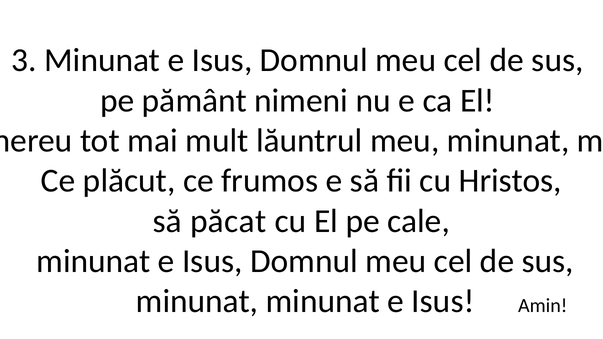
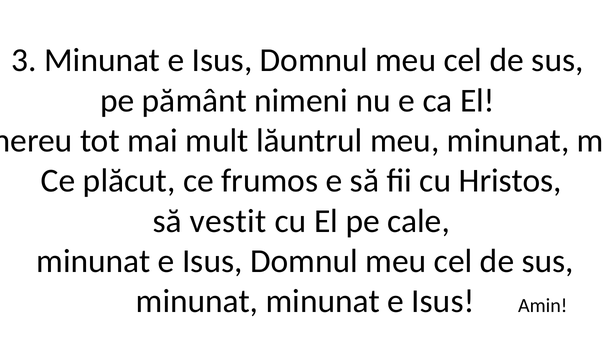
păcat: păcat -> vestit (228, 221)
